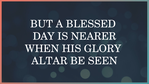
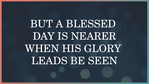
ALTAR: ALTAR -> LEADS (49, 61)
